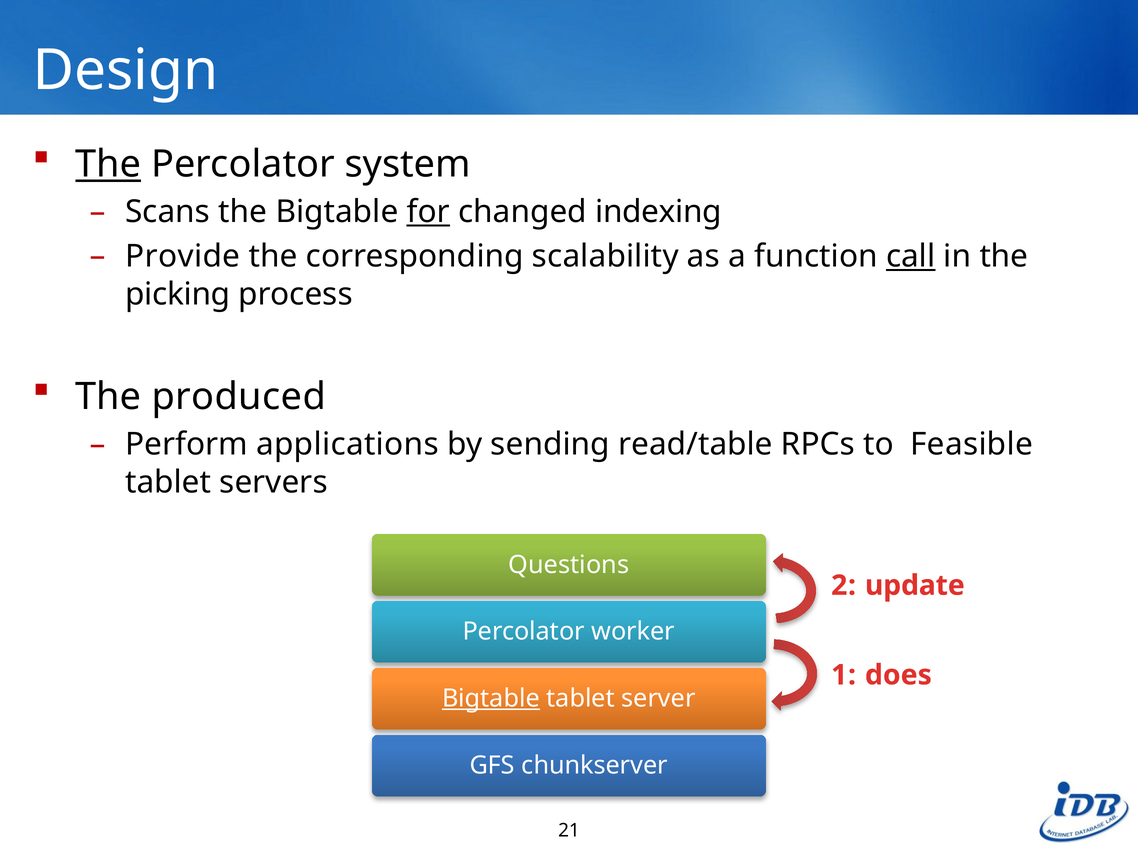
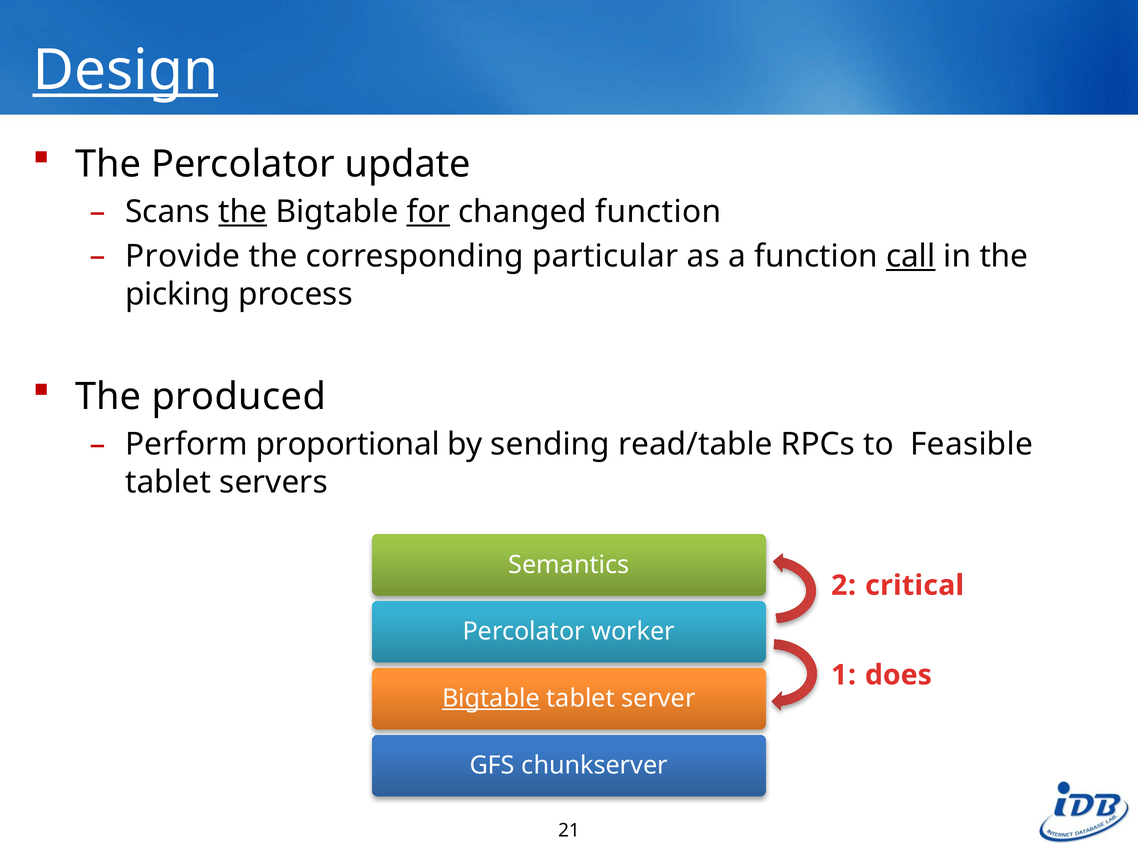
Design underline: none -> present (125, 71)
The underline: present -> none (108, 164)
system: system -> update (408, 164)
the underline: none -> present (243, 212)
changed indexing: indexing -> function (658, 212)
scalability: scalability -> particular (605, 256)
applications: applications -> proportional (348, 445)
Questions: Questions -> Semantics (569, 565)
update: update -> critical (915, 586)
